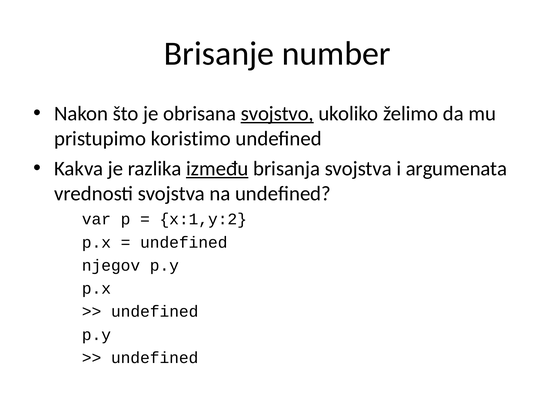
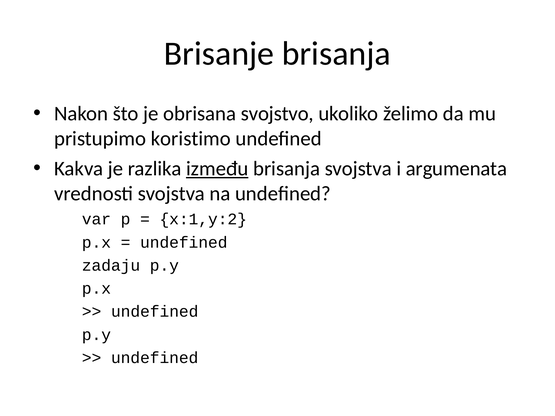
Brisanje number: number -> brisanja (336, 54)
svojstvo underline: present -> none (277, 114)
njegov: njegov -> zadaju (111, 266)
